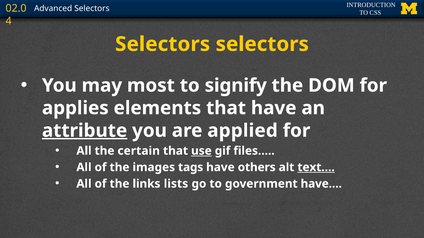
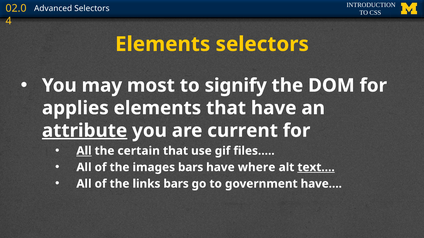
Selectors: Selectors -> Elements (163, 44)
applied: applied -> current (243, 131)
All underline: none -> present (84, 151)
use underline: present -> none (201, 151)
images tags: tags -> bars (191, 168)
others: others -> where (257, 168)
links lists: lists -> bars (176, 184)
